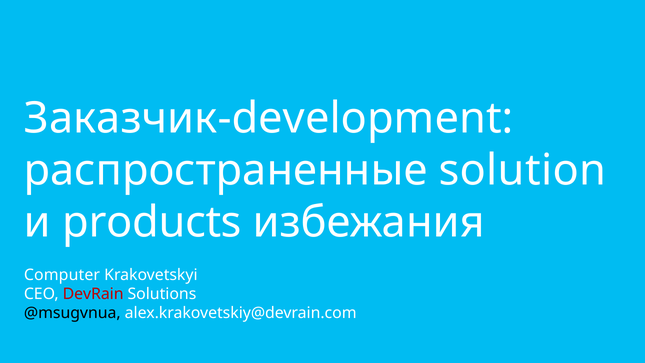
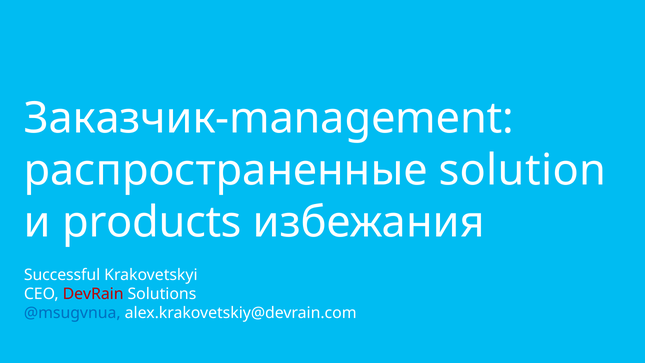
Заказчик-development: Заказчик-development -> Заказчик-management (269, 118)
Computer: Computer -> Successful (62, 275)
@msugvnua colour: black -> blue (72, 313)
